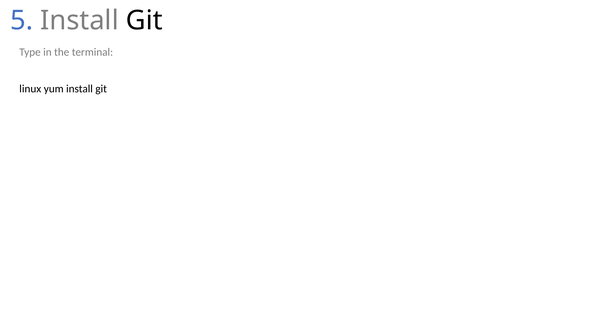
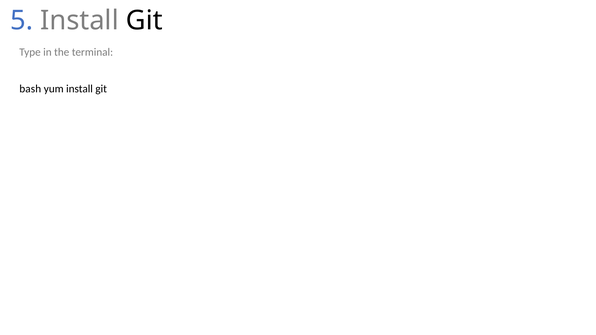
linux: linux -> bash (30, 89)
